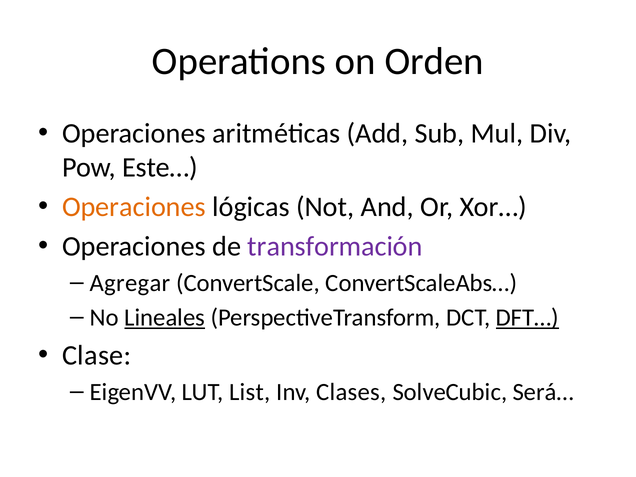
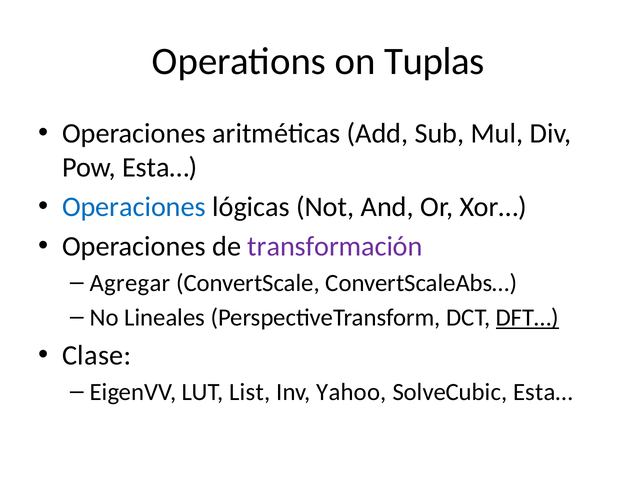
Orden: Orden -> Tuplas (434, 62)
Pow Este…: Este… -> Esta… (160, 167)
Operaciones colour: orange -> blue (134, 207)
Lineales underline: present -> none (165, 318)
Clases: Clases -> Yahoo (351, 392)
SolveCubic Será…: Será… -> Esta… (543, 392)
